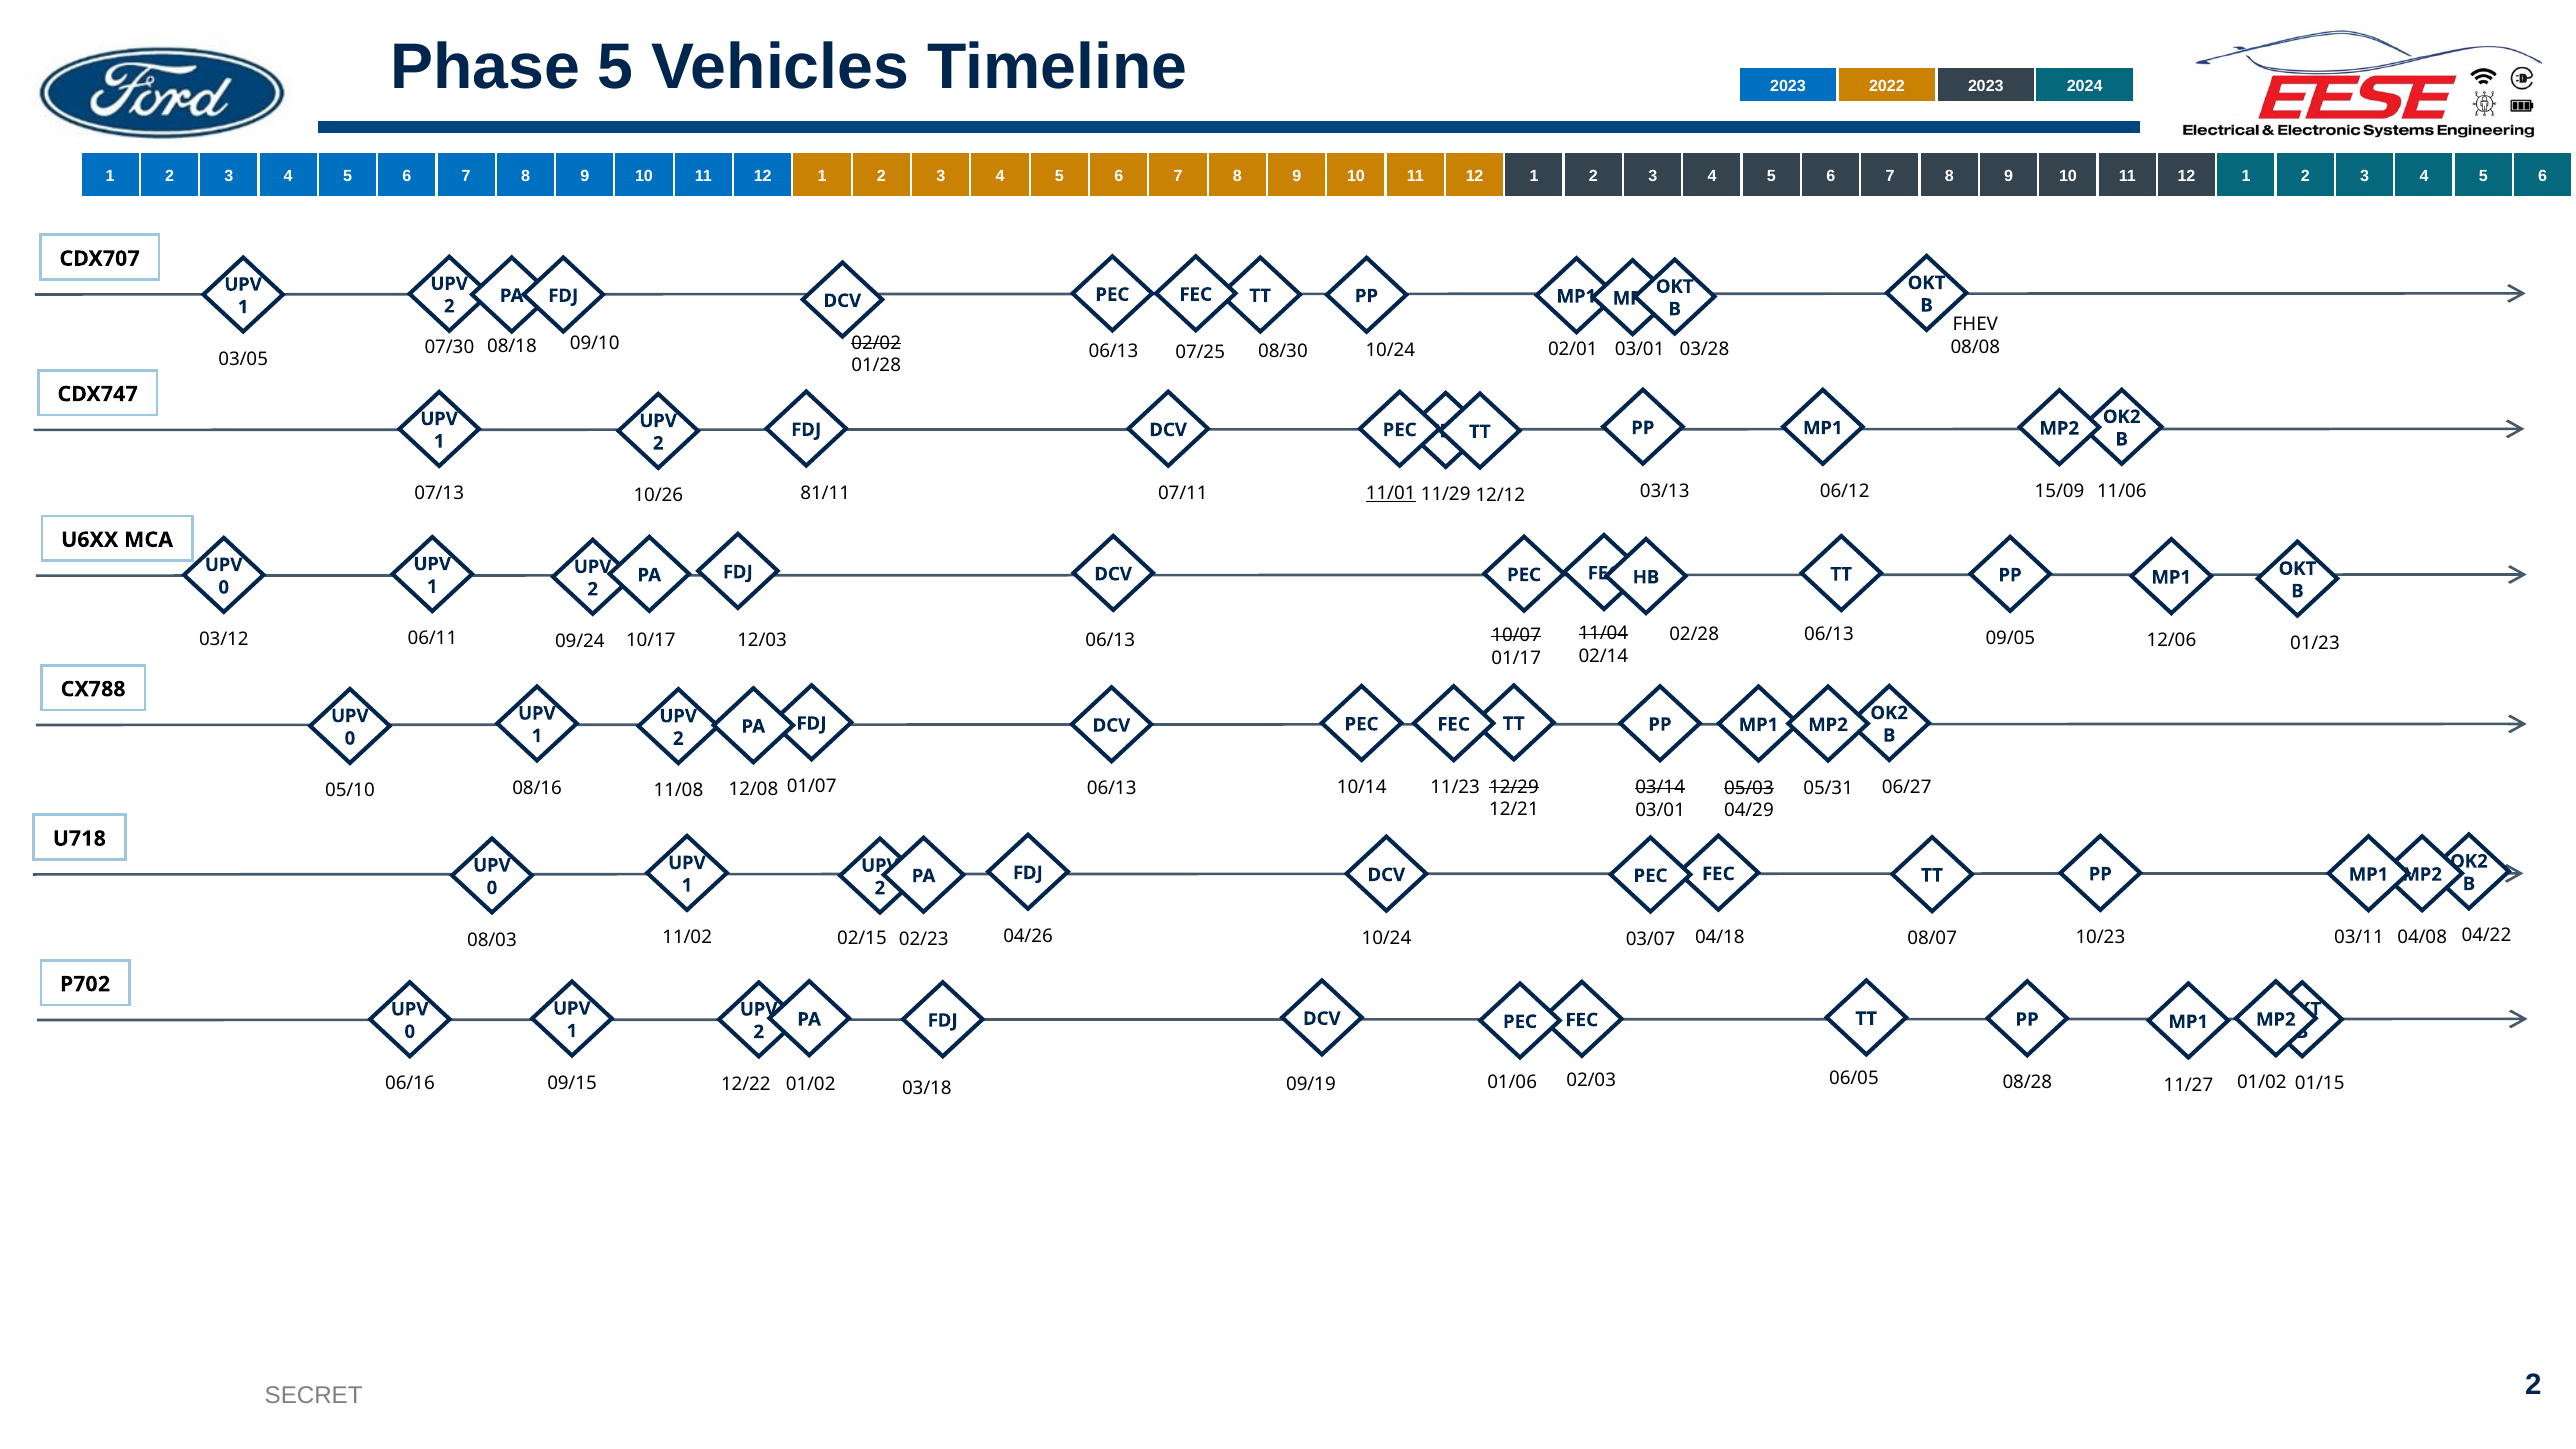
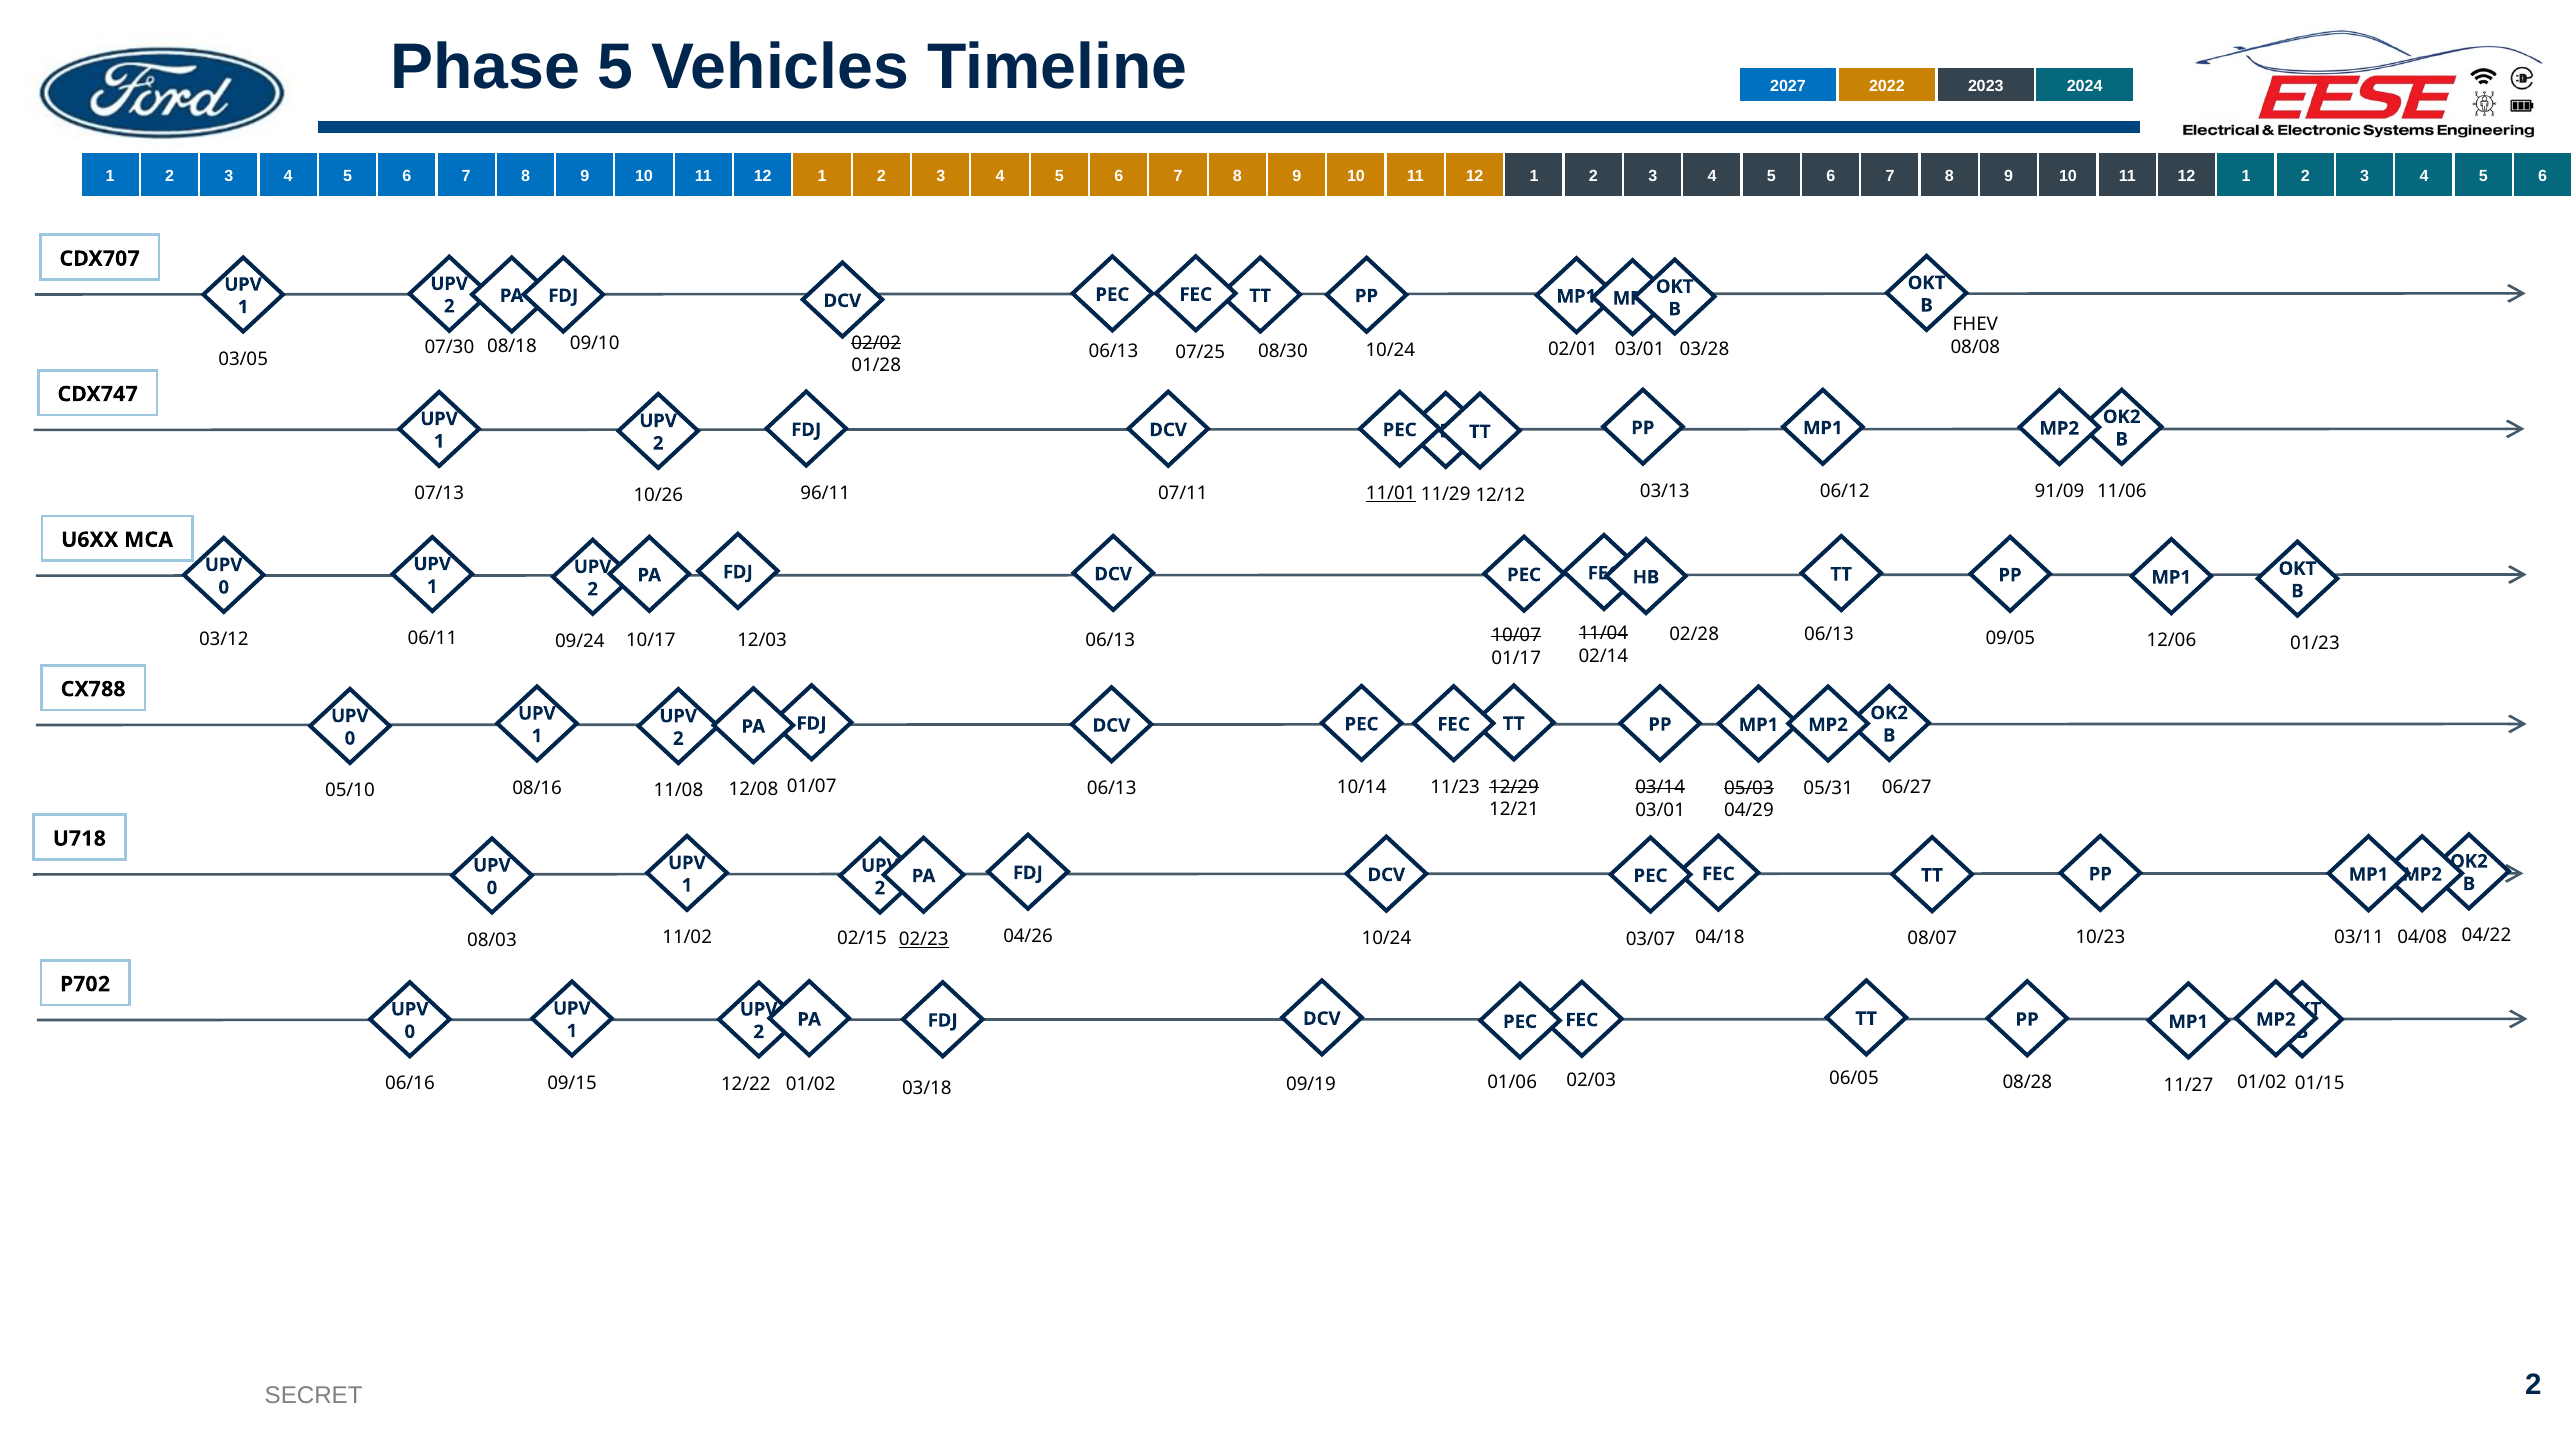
2023: 2023 -> 2027 (1788, 86)
15/09: 15/09 -> 91/09 (2060, 492)
81/11: 81/11 -> 96/11 (825, 493)
02/23 underline: none -> present (924, 939)
